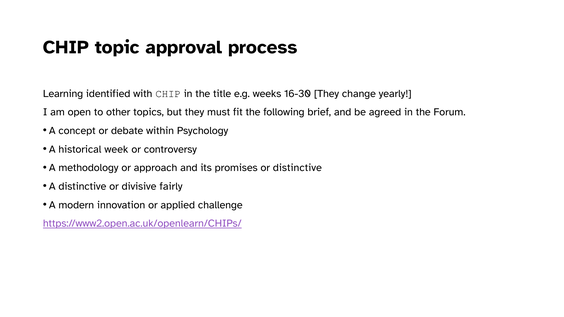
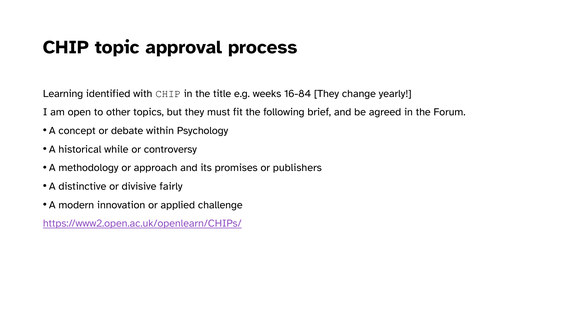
16-30: 16-30 -> 16-84 (298, 94)
week: week -> while (116, 149)
or distinctive: distinctive -> publishers (297, 168)
